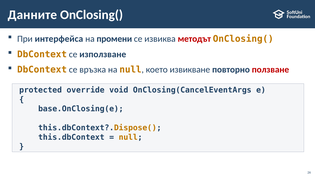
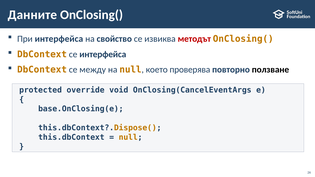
промени: промени -> свойство (114, 39)
се използване: използване -> интерфейса (103, 54)
връзка: връзка -> между (93, 70)
извикване: извикване -> проверява (190, 70)
ползване colour: red -> black (270, 70)
